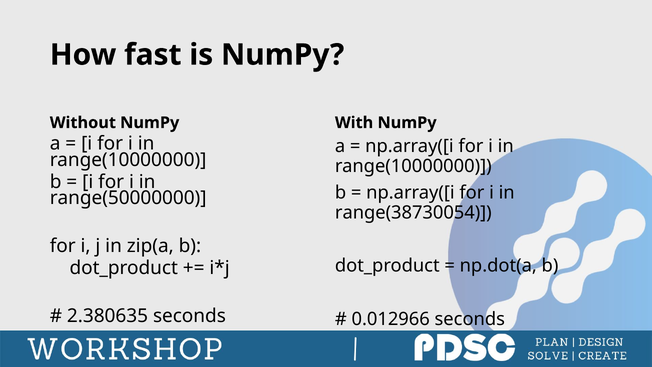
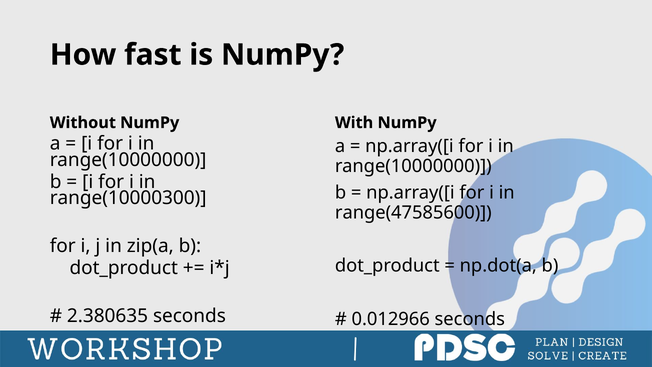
range(50000000: range(50000000 -> range(10000300 (128, 198)
range(38730054: range(38730054 -> range(47585600 (413, 213)
